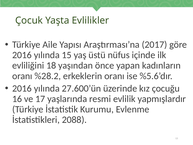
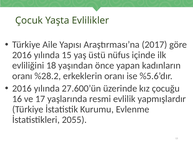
2088: 2088 -> 2055 (74, 120)
